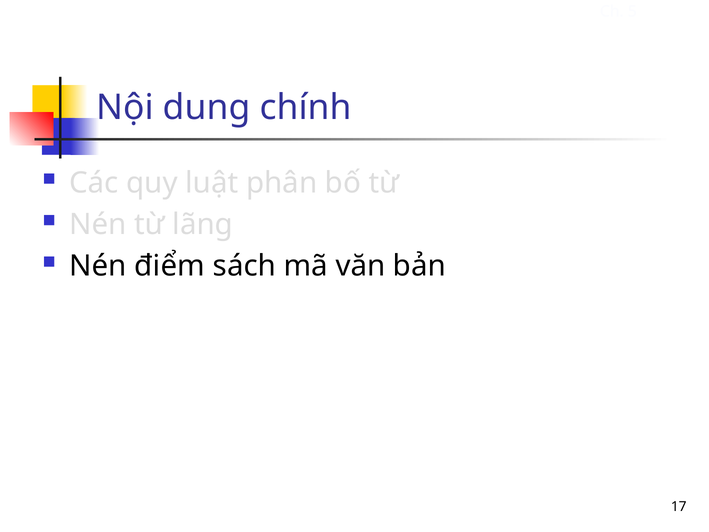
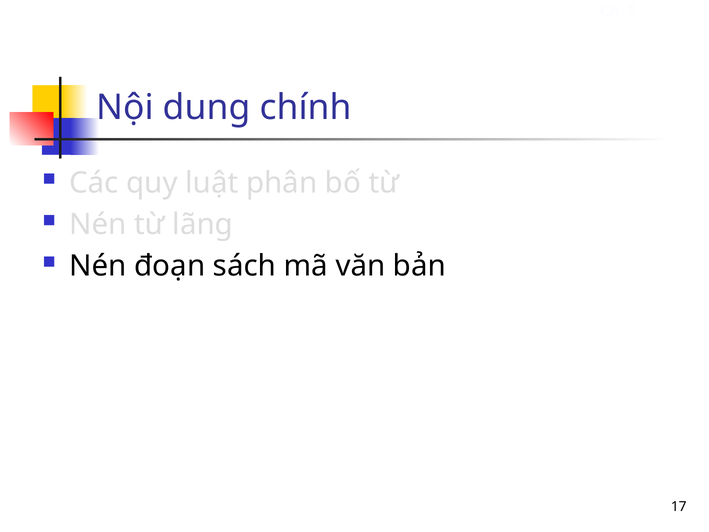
điểm: điểm -> đoạn (170, 266)
